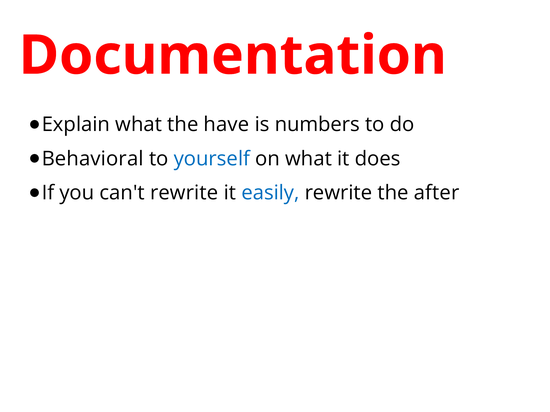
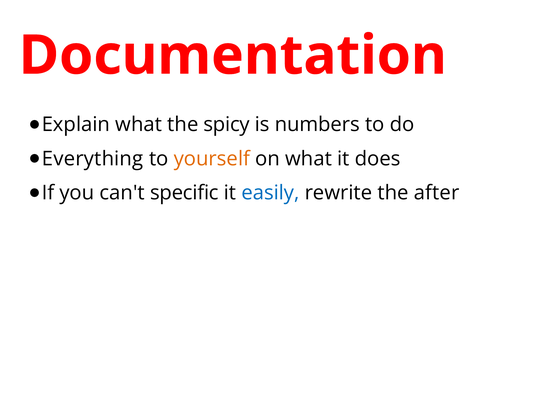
have: have -> spicy (227, 125)
Behavioral: Behavioral -> Everything (93, 159)
yourself colour: blue -> orange (212, 159)
can't rewrite: rewrite -> specific (184, 193)
